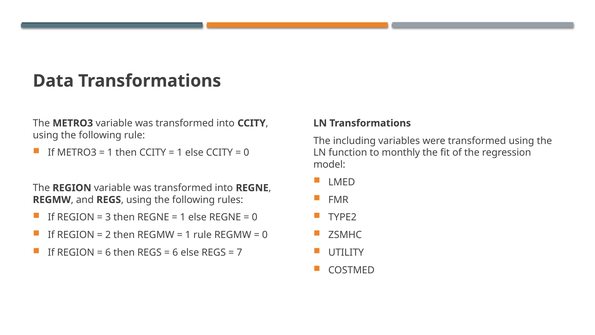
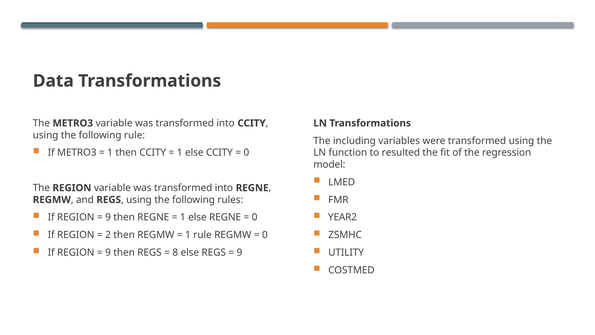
monthly: monthly -> resulted (401, 153)
3: 3 -> 9 (108, 217)
TYPE2: TYPE2 -> YEAR2 (343, 217)
6: 6 -> 9 (108, 252)
6: 6 -> 8 (175, 252)
7: 7 -> 9 (239, 252)
